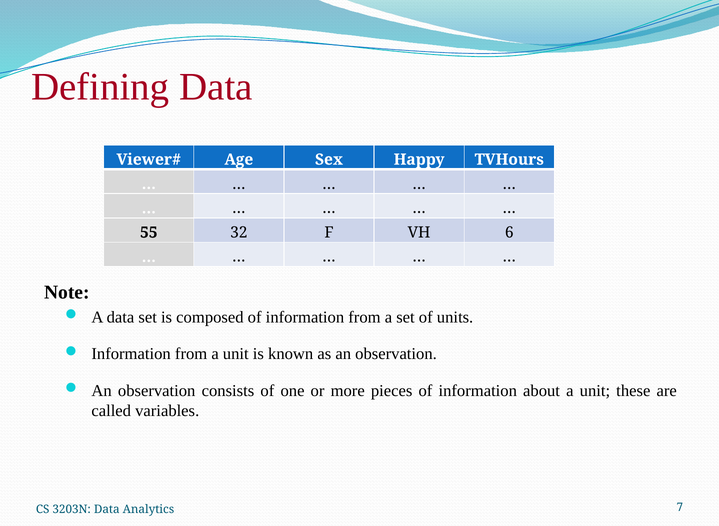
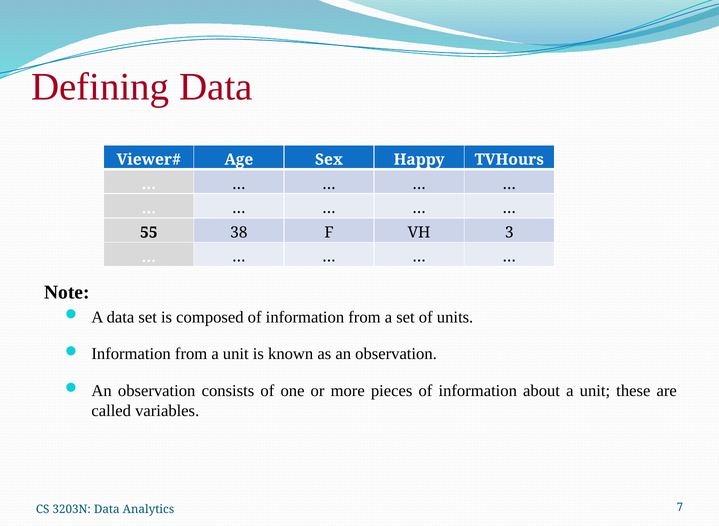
32: 32 -> 38 (239, 233)
6: 6 -> 3 (509, 233)
